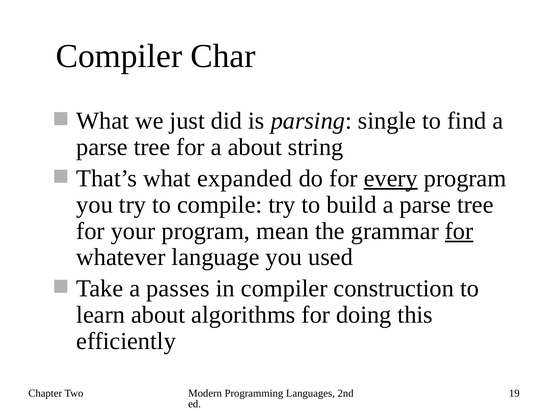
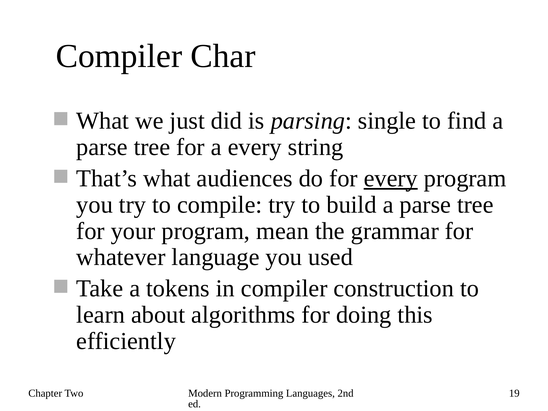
a about: about -> every (255, 147)
expanded: expanded -> audiences (245, 178)
for underline: present -> none (459, 231)
passes: passes -> tokens (178, 288)
